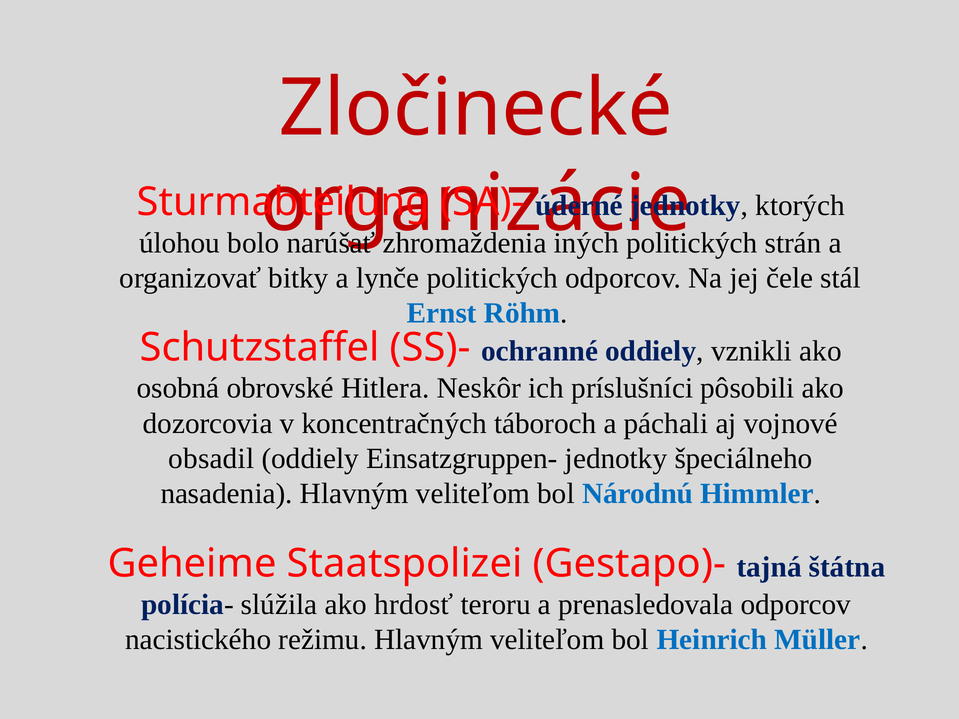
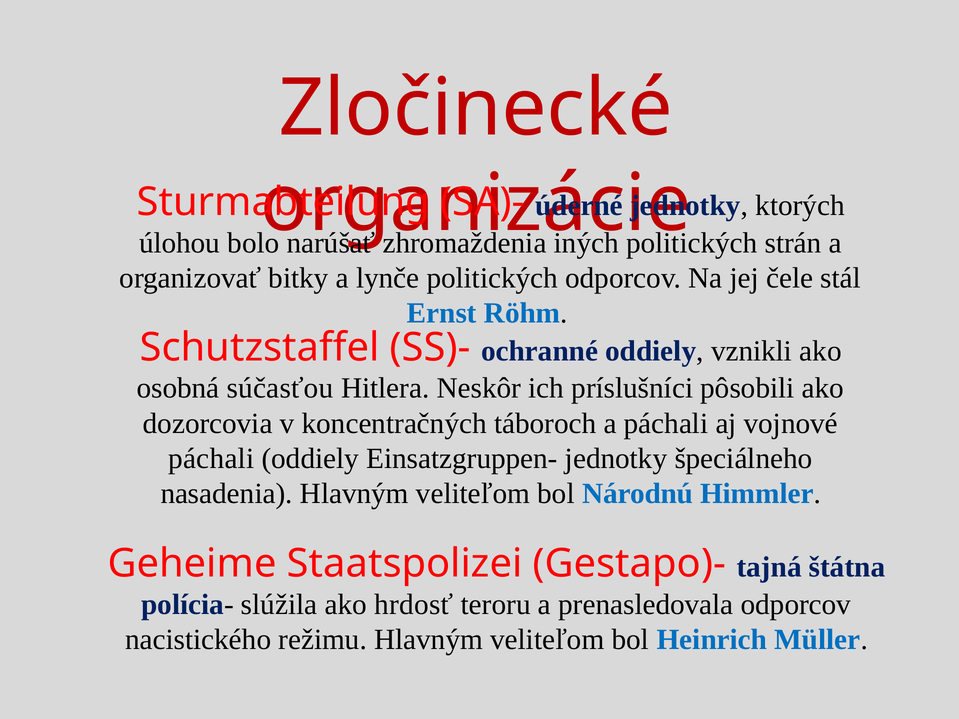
obrovské: obrovské -> súčasťou (280, 388)
obsadil: obsadil -> páchali (211, 459)
